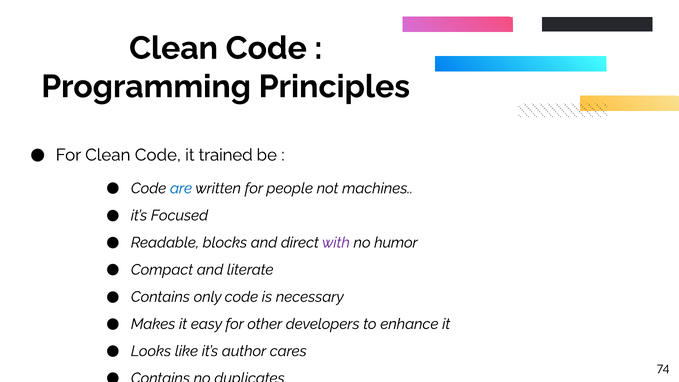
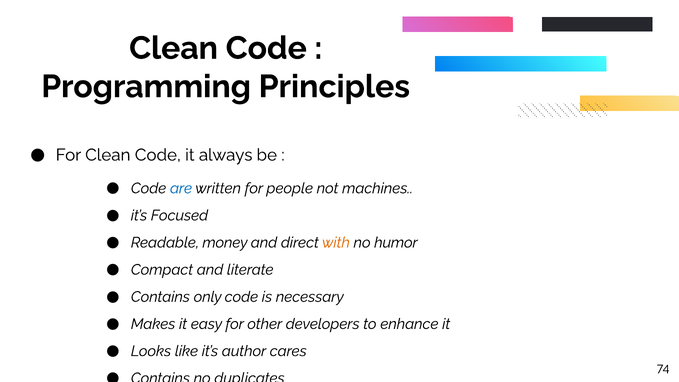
trained: trained -> always (226, 155)
blocks: blocks -> money (225, 243)
with colour: purple -> orange (336, 243)
